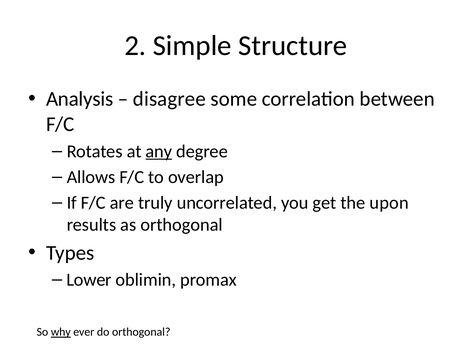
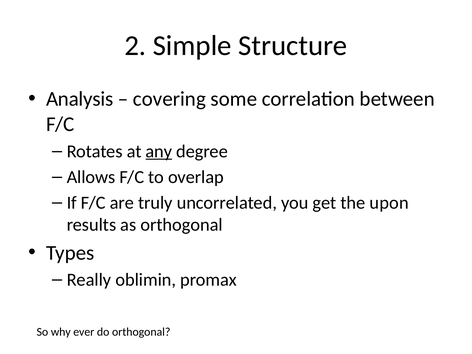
disagree: disagree -> covering (169, 99)
Lower: Lower -> Really (89, 280)
why underline: present -> none (61, 332)
